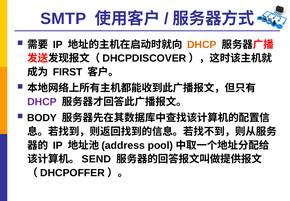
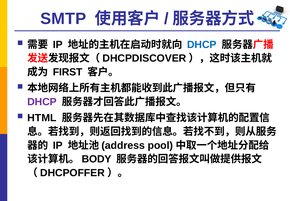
DHCP colour: orange -> blue (202, 45)
BODY: BODY -> HTML (42, 118)
SEND: SEND -> BODY (97, 159)
